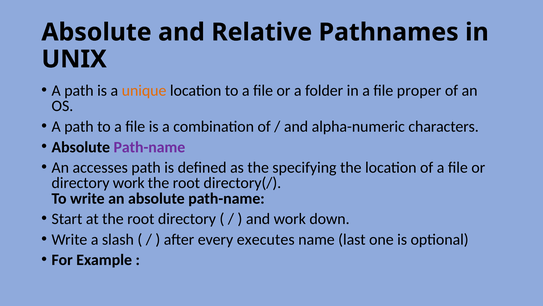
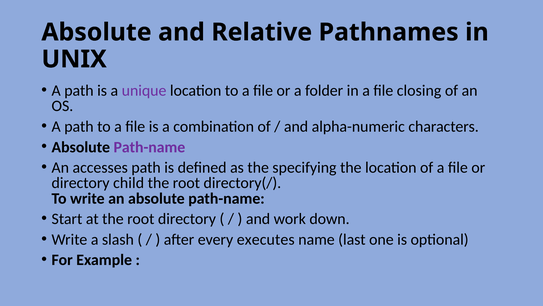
unique colour: orange -> purple (144, 90)
proper: proper -> closing (419, 90)
directory work: work -> child (129, 183)
